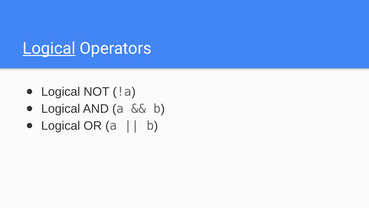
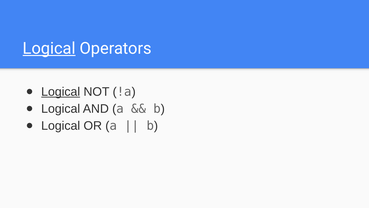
Logical underline: none -> present (61, 92)
